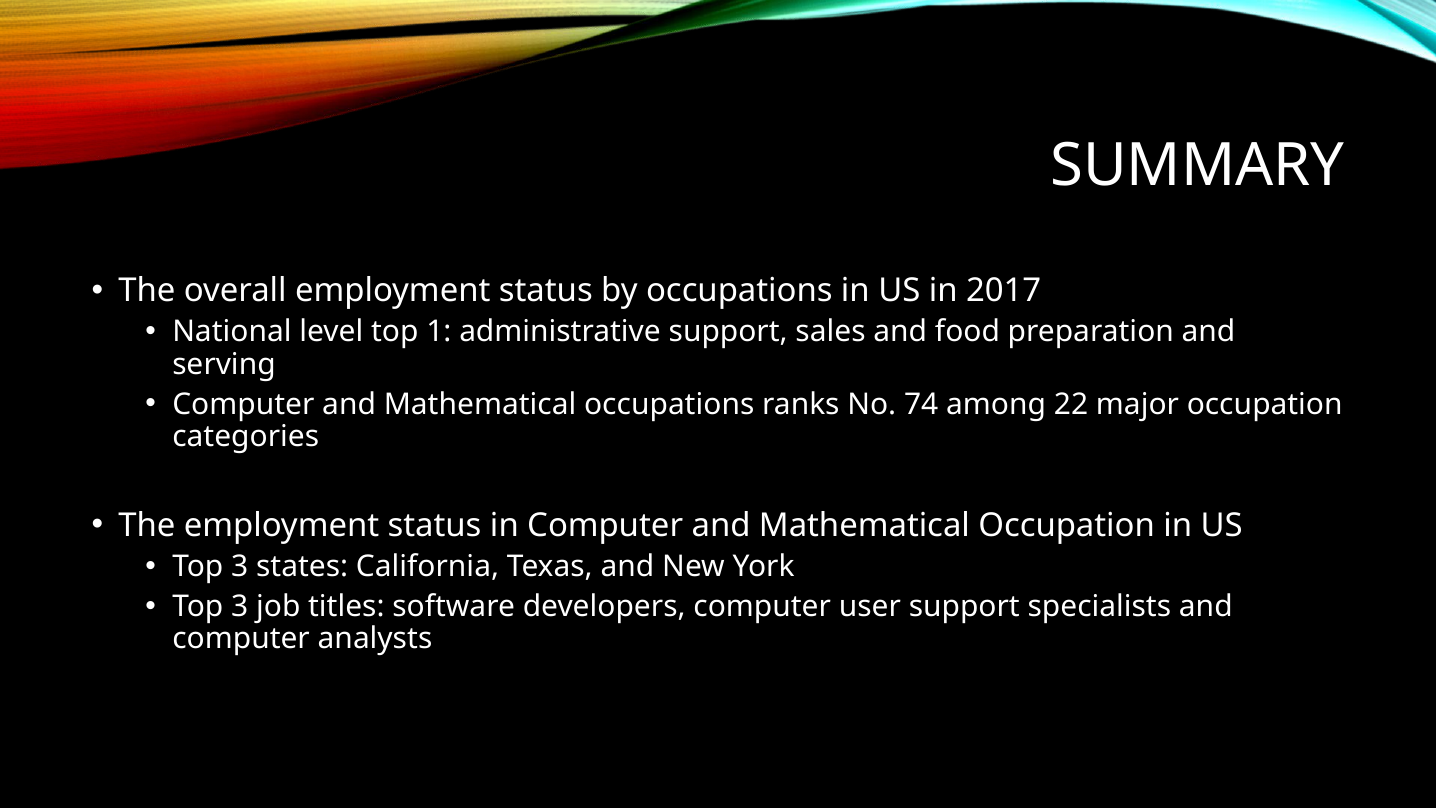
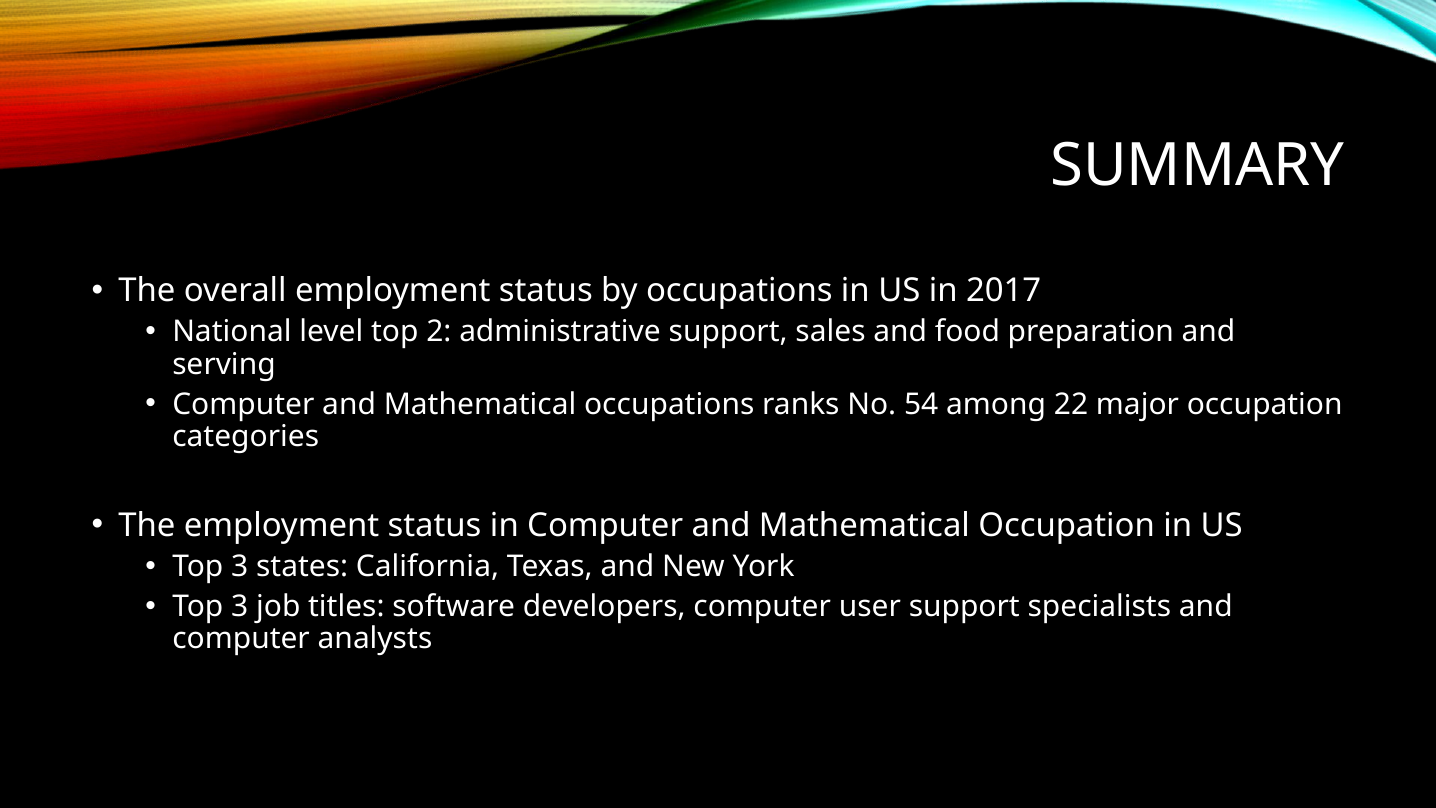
1: 1 -> 2 (439, 332)
74: 74 -> 54 (921, 404)
